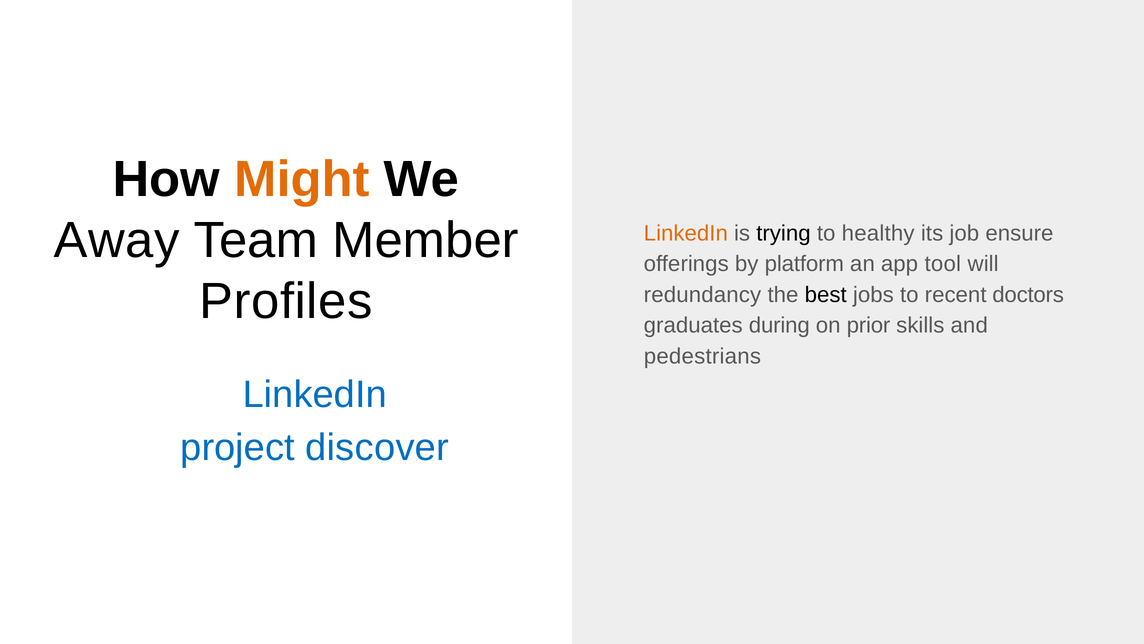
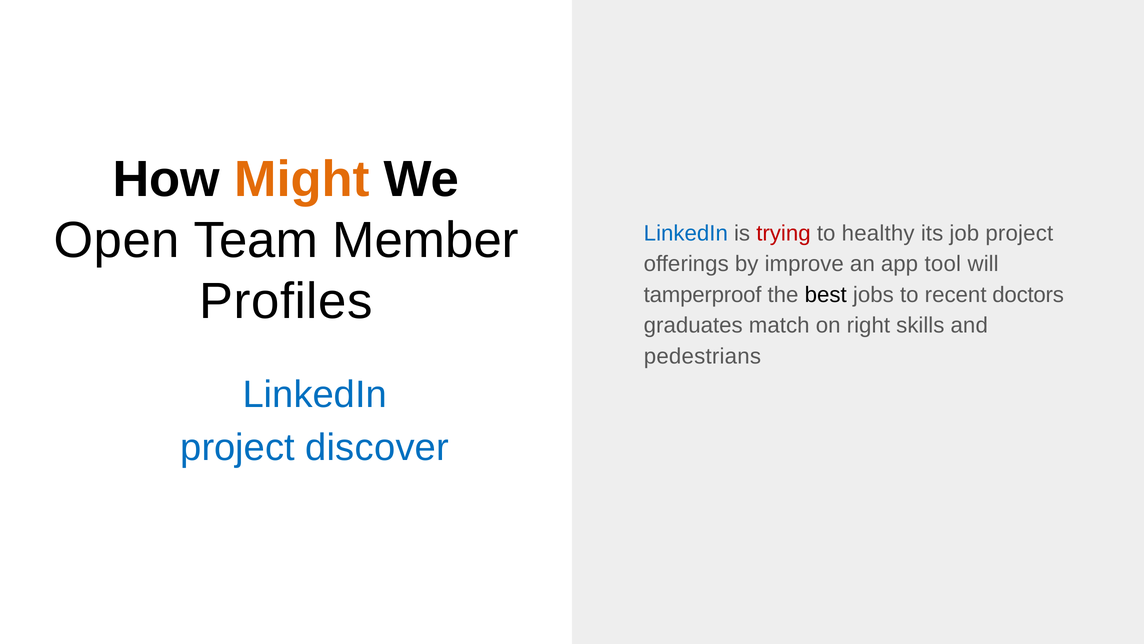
Away: Away -> Open (117, 240)
LinkedIn colour: orange -> blue (686, 233)
trying colour: black -> red (783, 233)
job ensure: ensure -> project (1019, 233)
platform: platform -> improve (804, 264)
redundancy: redundancy -> tamperproof (703, 295)
during: during -> match (779, 325)
prior: prior -> right (868, 325)
